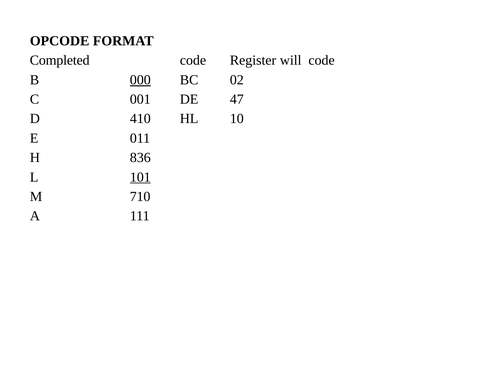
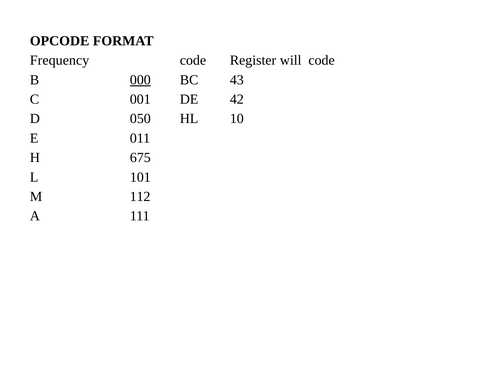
Completed: Completed -> Frequency (60, 60)
02: 02 -> 43 (237, 80)
47: 47 -> 42 (237, 99)
410: 410 -> 050 (140, 119)
836: 836 -> 675 (140, 158)
101 underline: present -> none (140, 177)
710: 710 -> 112 (140, 197)
